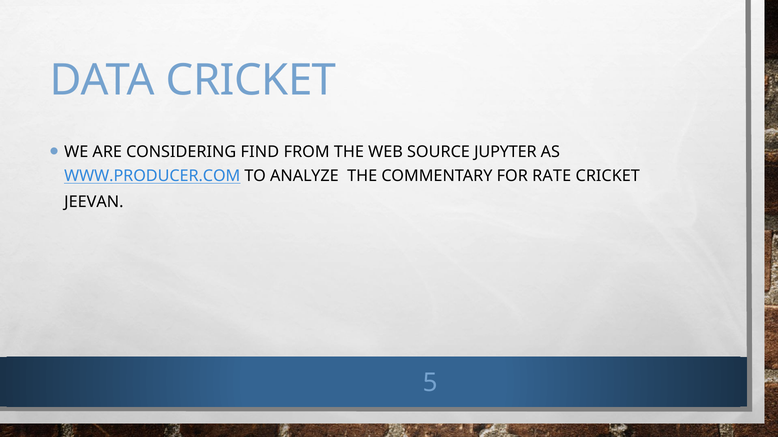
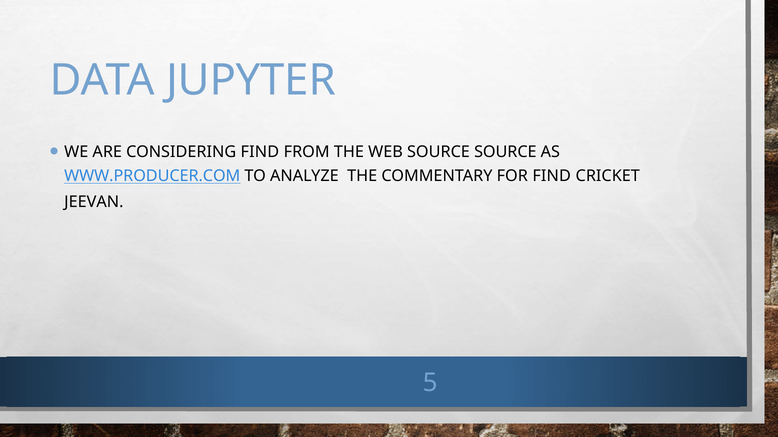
DATA CRICKET: CRICKET -> JUPYTER (251, 80)
SOURCE JUPYTER: JUPYTER -> SOURCE (505, 152)
FOR RATE: RATE -> FIND (552, 176)
